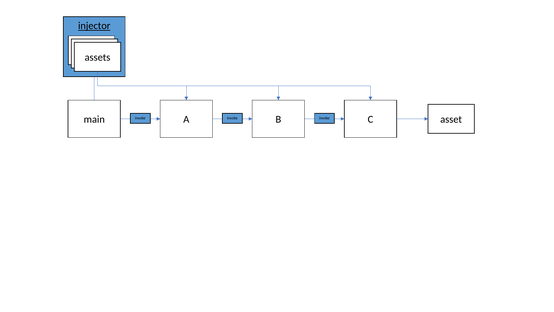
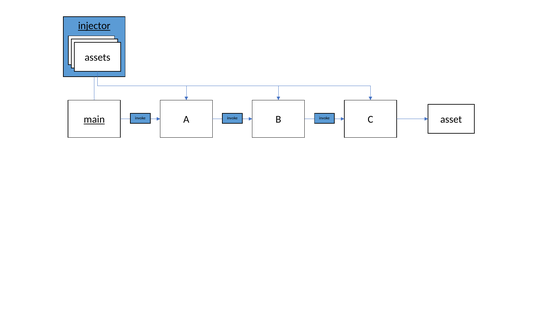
main underline: none -> present (94, 119)
